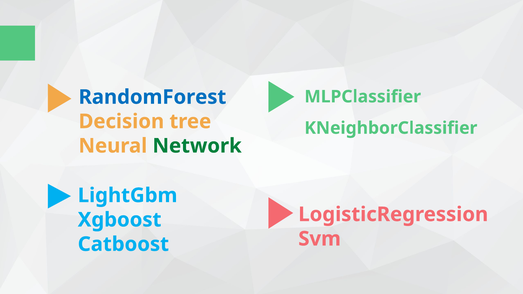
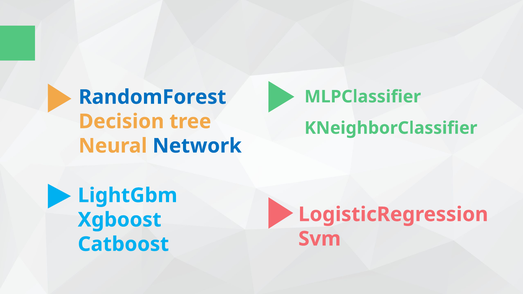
Network colour: green -> blue (197, 146)
